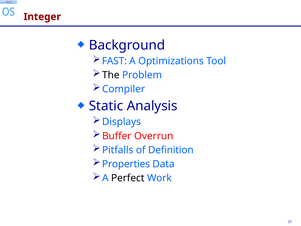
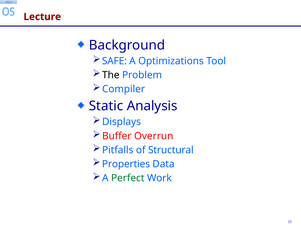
Integer: Integer -> Lecture (42, 17)
FAST: FAST -> SAFE (114, 61)
Definition: Definition -> Structural (171, 150)
Perfect colour: black -> green (128, 178)
